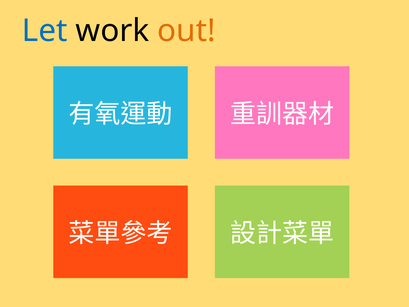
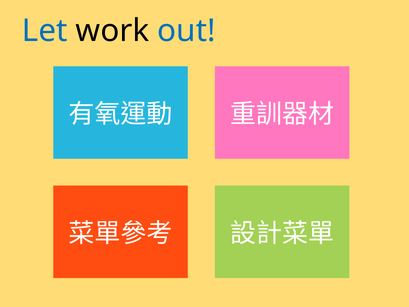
out colour: orange -> blue (186, 31)
